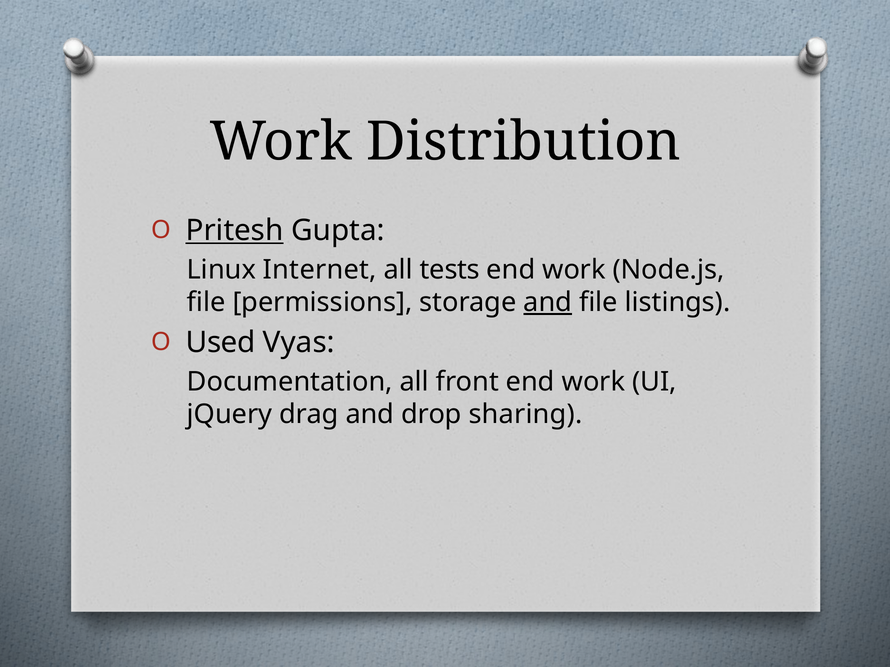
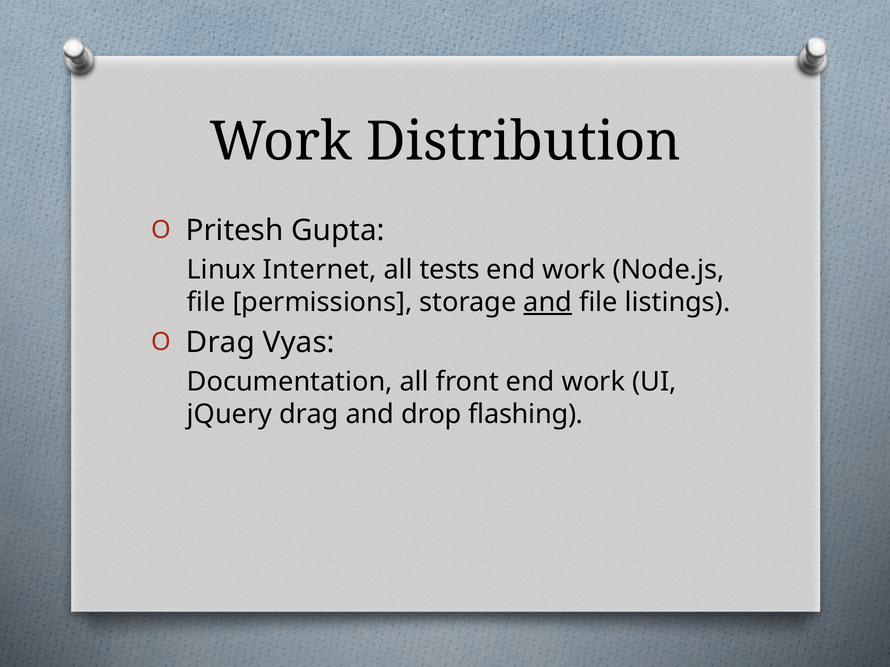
Pritesh underline: present -> none (235, 231)
Used: Used -> Drag (220, 343)
sharing: sharing -> flashing (526, 415)
